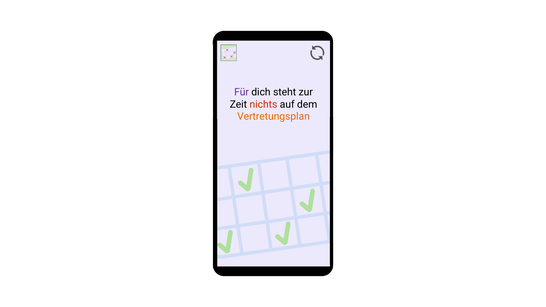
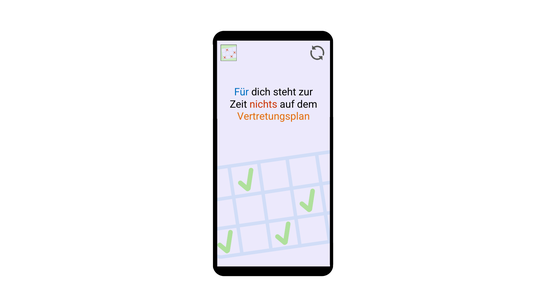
Für colour: purple -> blue (241, 92)
